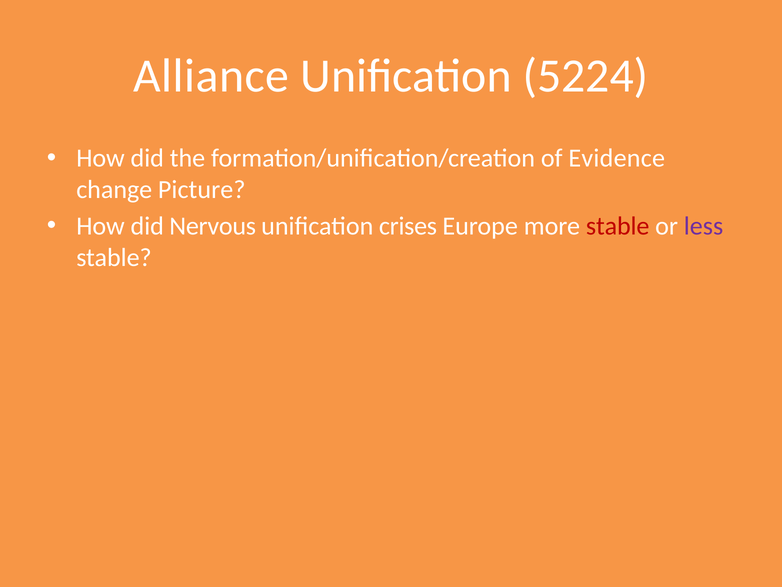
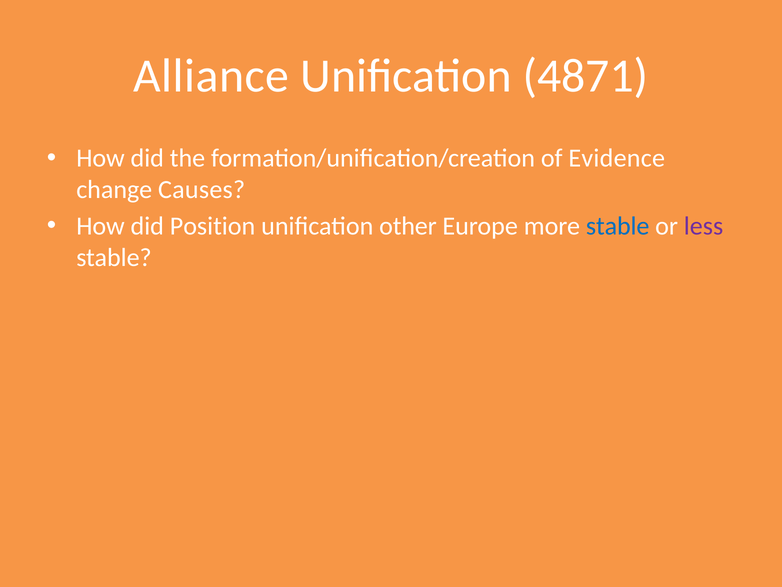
5224: 5224 -> 4871 (585, 76)
Picture: Picture -> Causes (202, 190)
Nervous: Nervous -> Position (213, 226)
crises: crises -> other (408, 226)
stable colour: red -> blue (618, 226)
